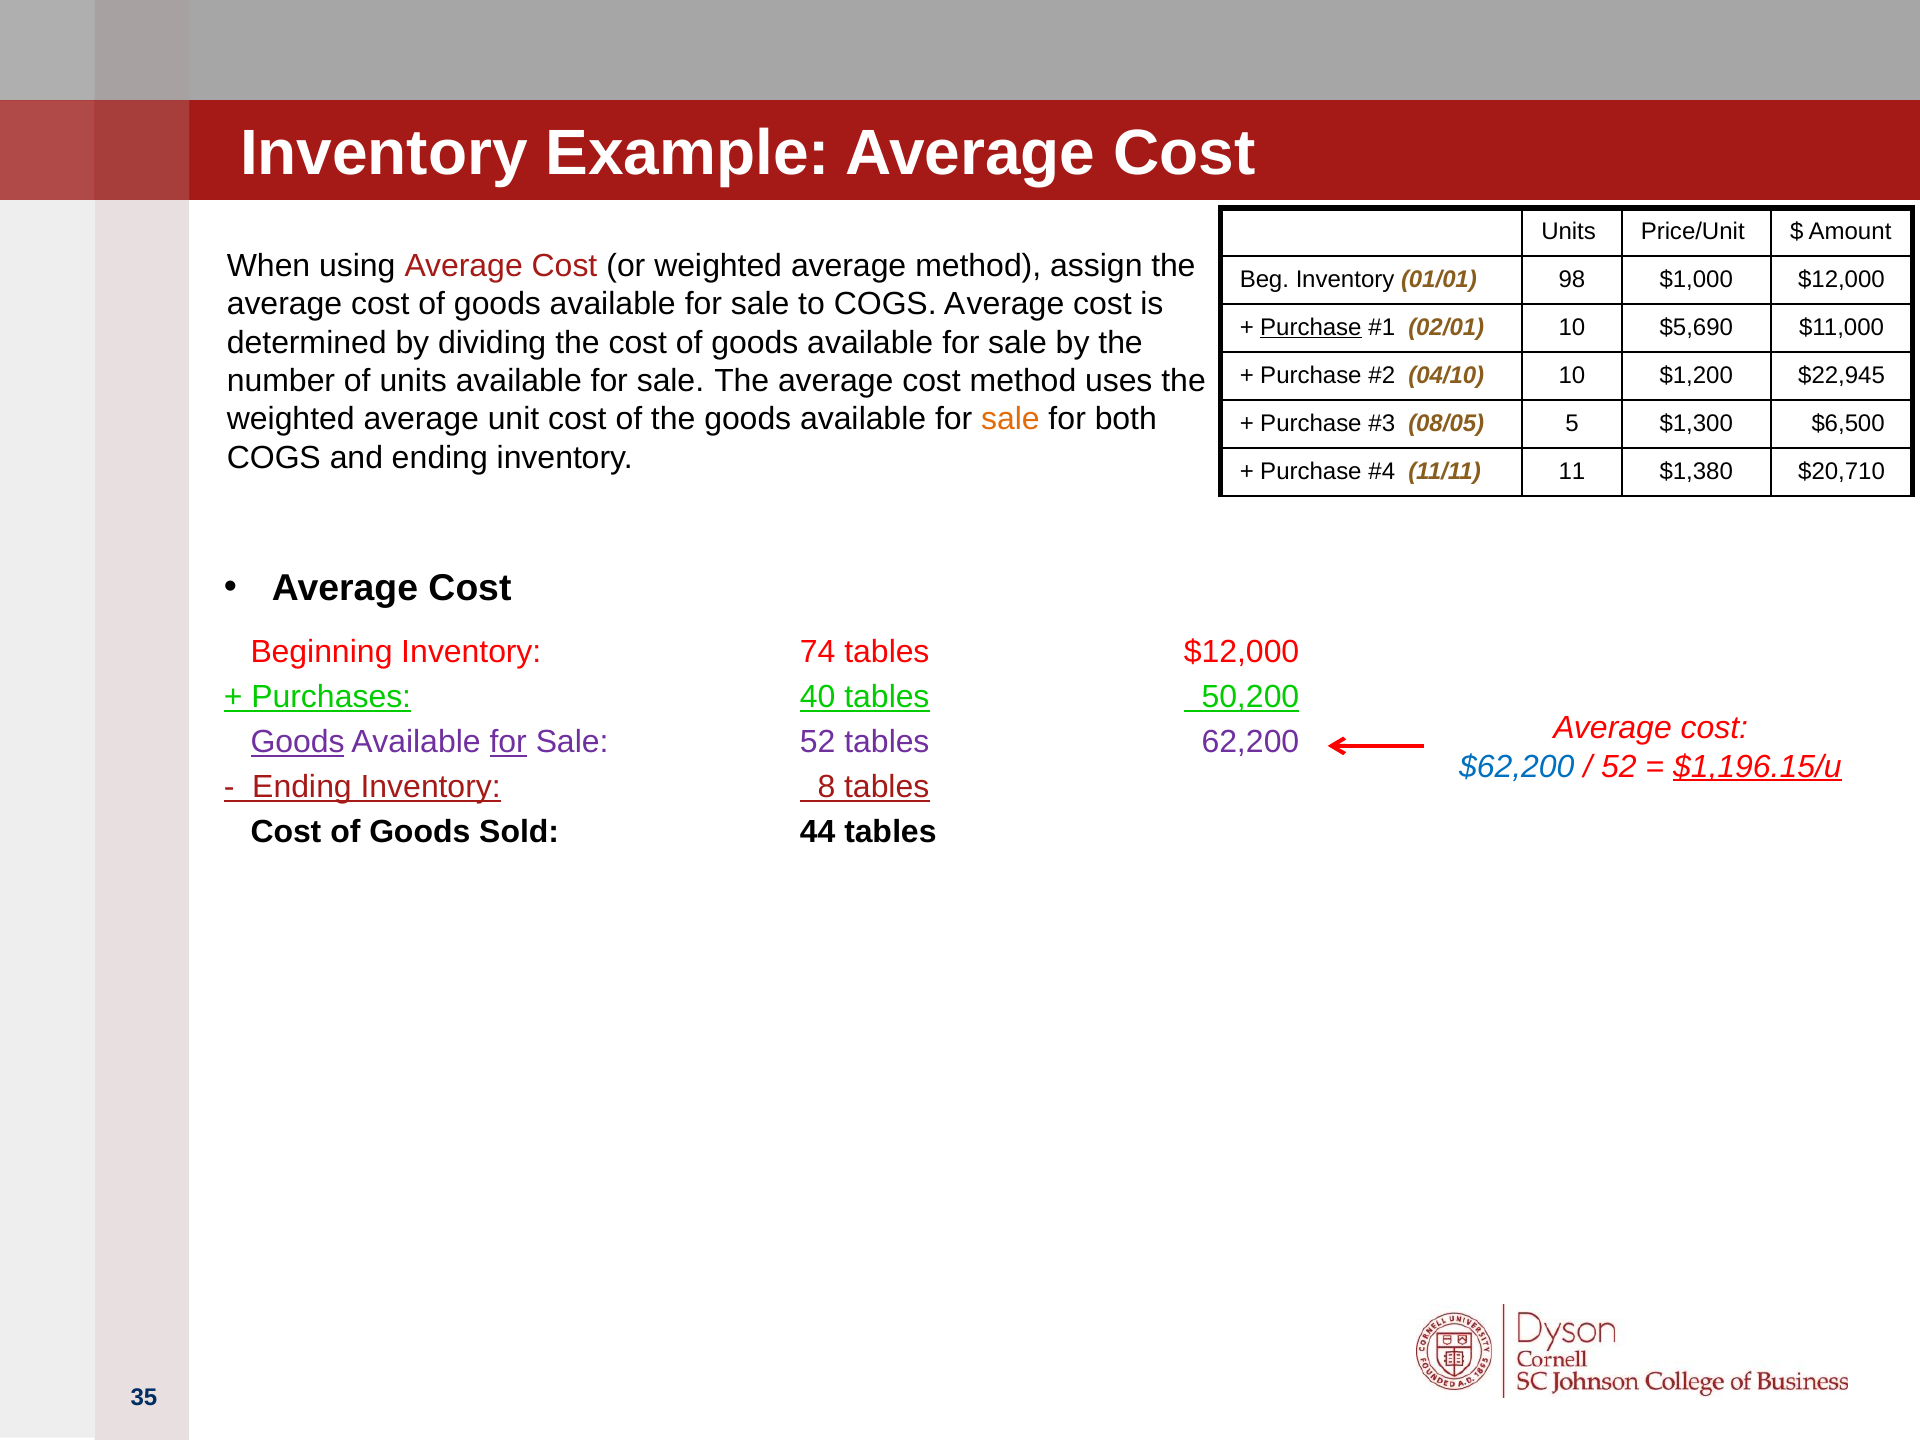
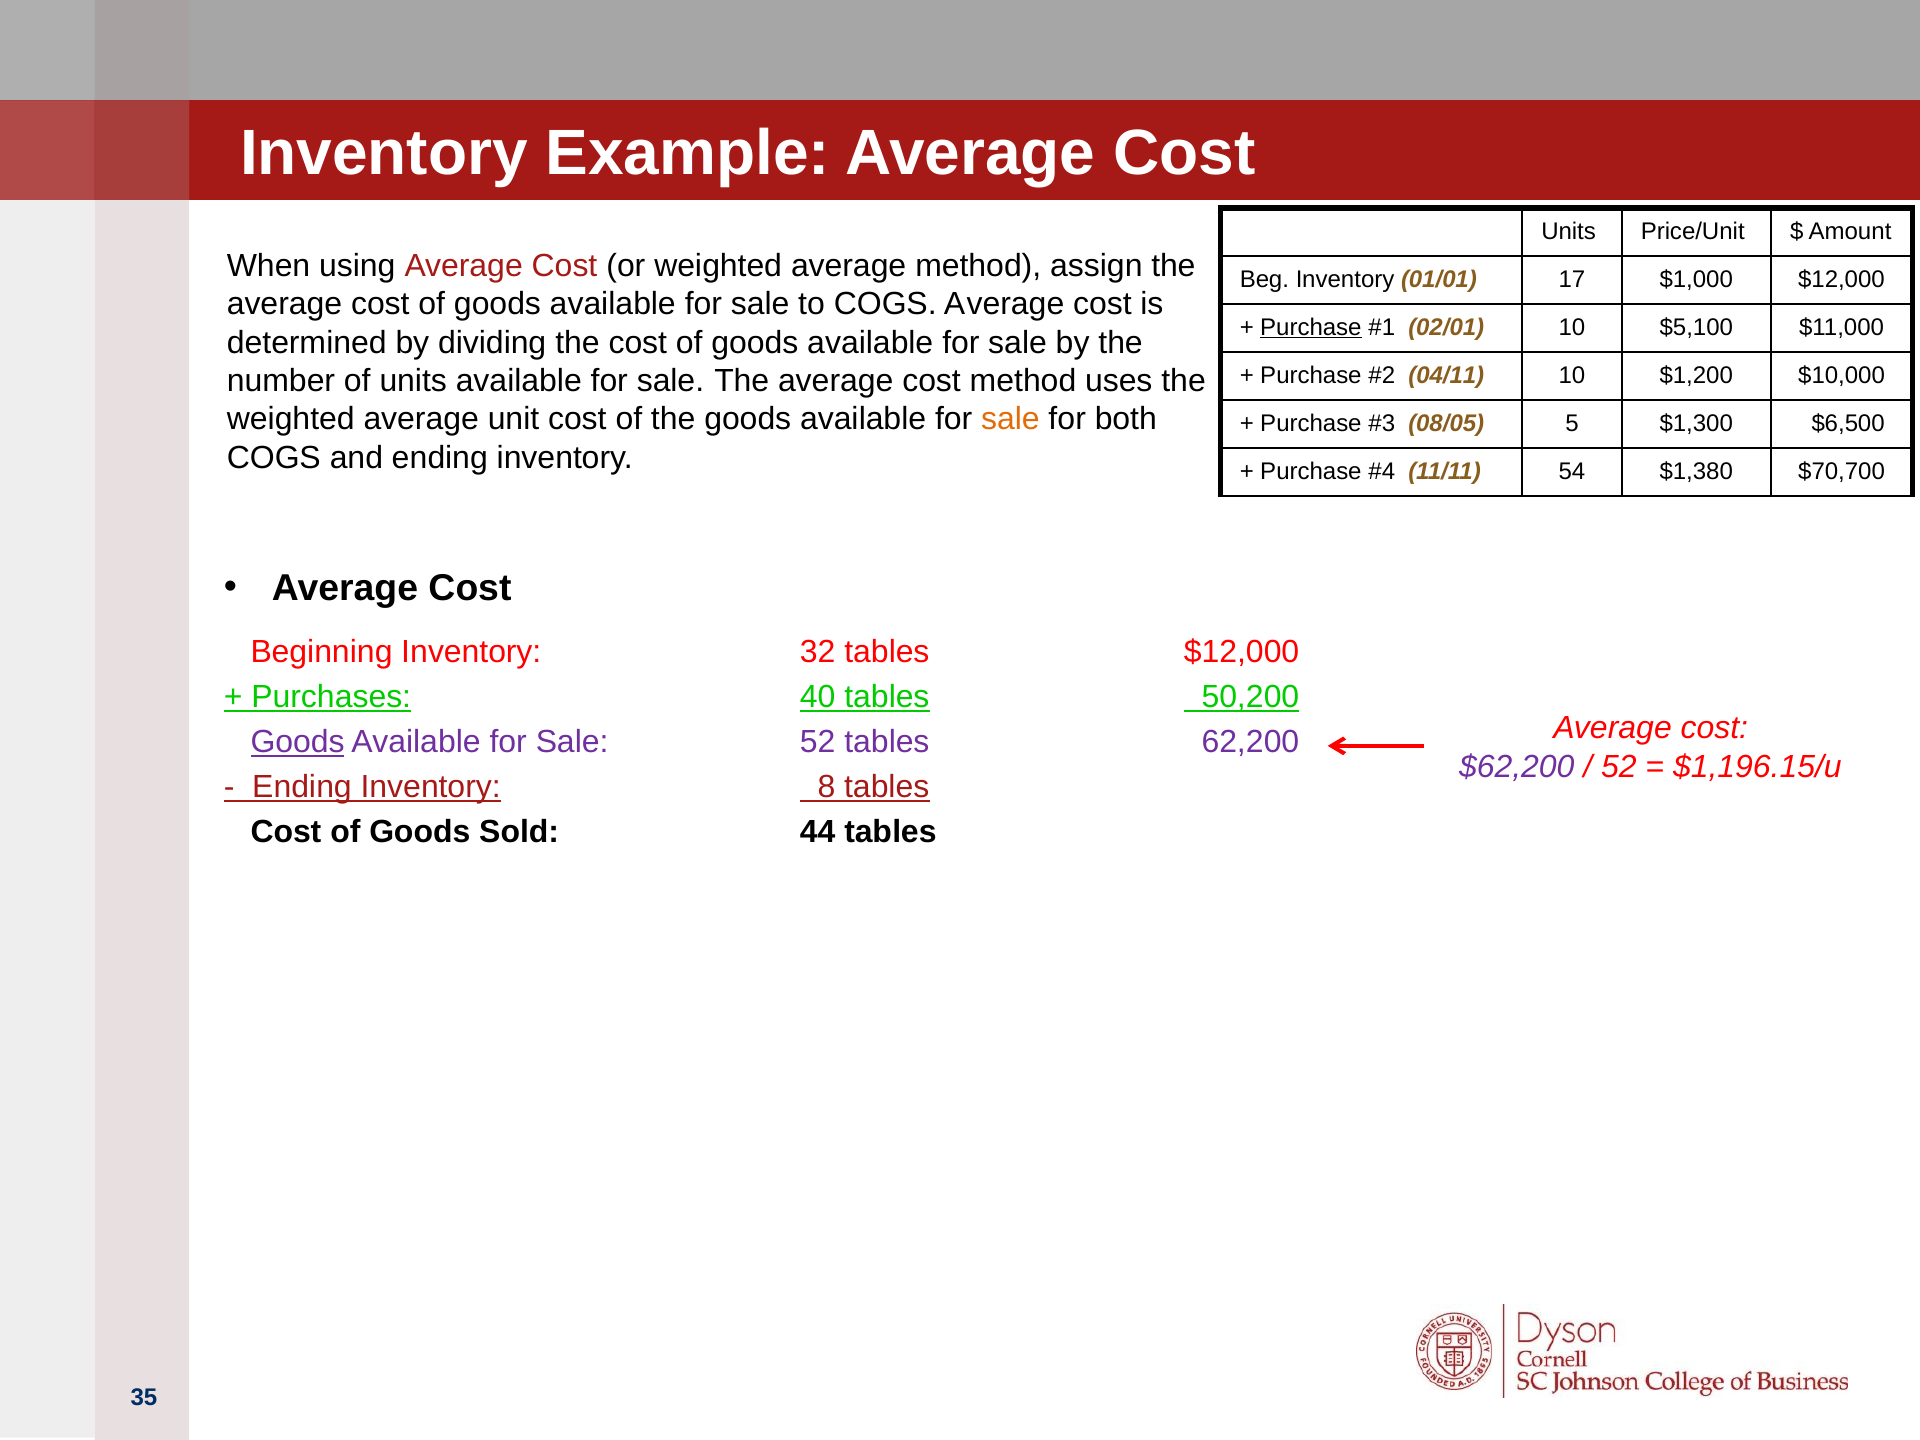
98: 98 -> 17 (1572, 279)
$5,690: $5,690 -> $5,100 (1696, 327)
04/10: 04/10 -> 04/11 (1446, 375)
$22,945: $22,945 -> $10,000 (1842, 375)
11: 11 -> 54 (1572, 471)
$20,710: $20,710 -> $70,700 (1842, 471)
74: 74 -> 32 (818, 652)
for underline: present -> none (508, 742)
$62,200 colour: blue -> purple (1517, 767)
$1,196.15/u underline: present -> none (1757, 767)
